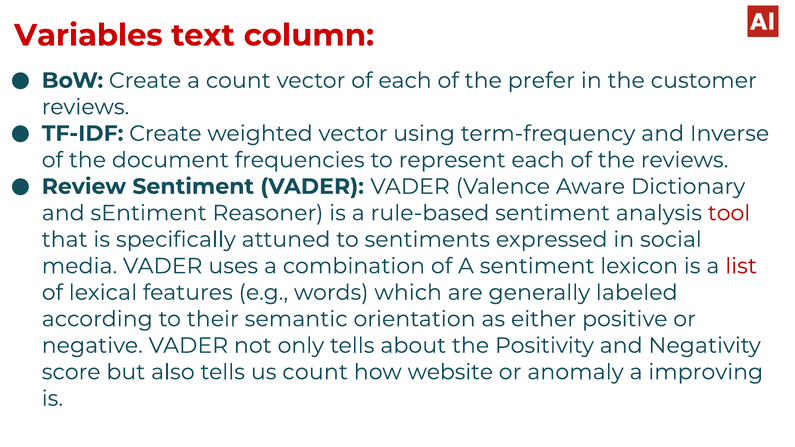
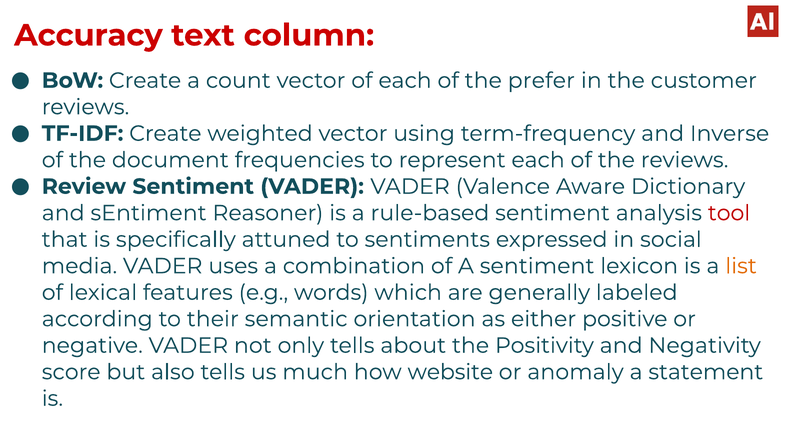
Variables: Variables -> Accuracy (88, 35)
list colour: red -> orange (741, 266)
us count: count -> much (315, 372)
improving: improving -> statement (706, 372)
